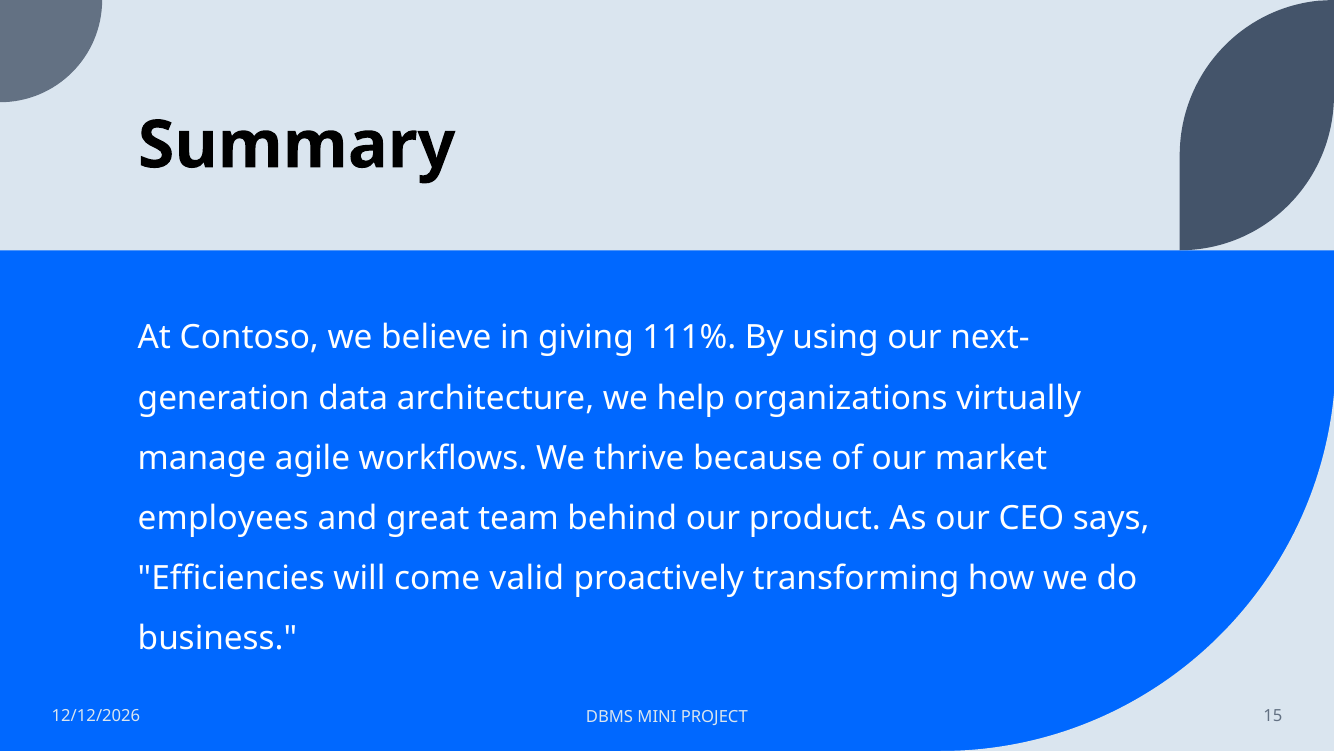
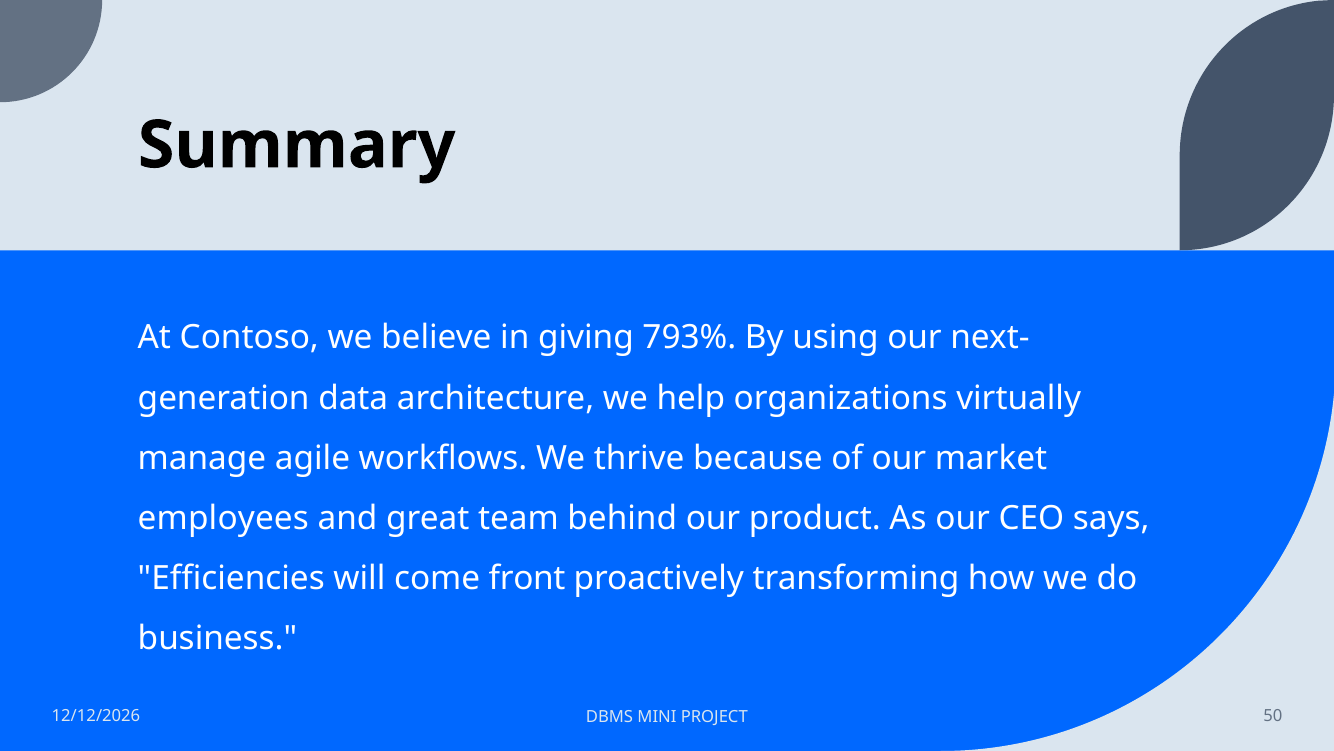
111%: 111% -> 793% (689, 338)
valid: valid -> front (527, 578)
15: 15 -> 50 (1273, 715)
